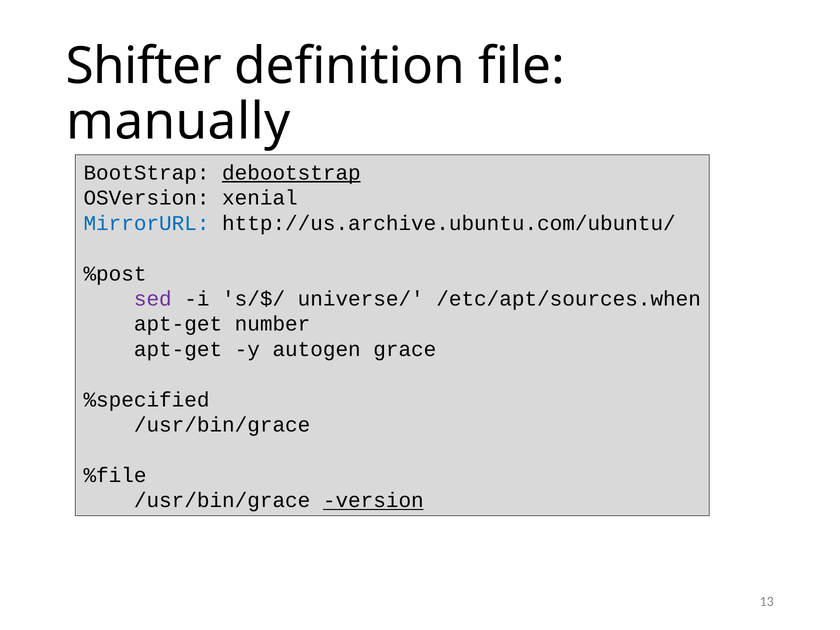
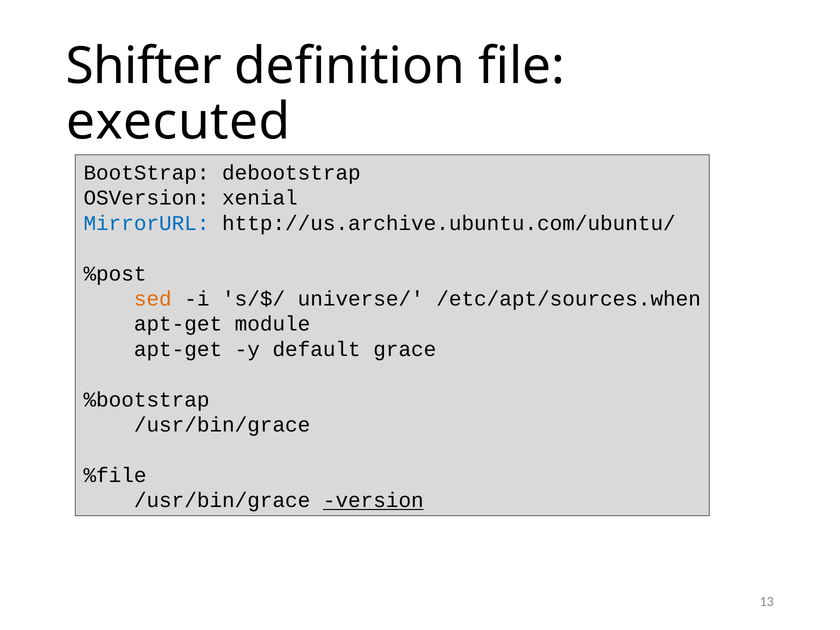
manually: manually -> executed (178, 122)
debootstrap underline: present -> none (291, 173)
sed colour: purple -> orange (153, 299)
number: number -> module (273, 324)
autogen: autogen -> default (317, 349)
%specified: %specified -> %bootstrap (147, 400)
